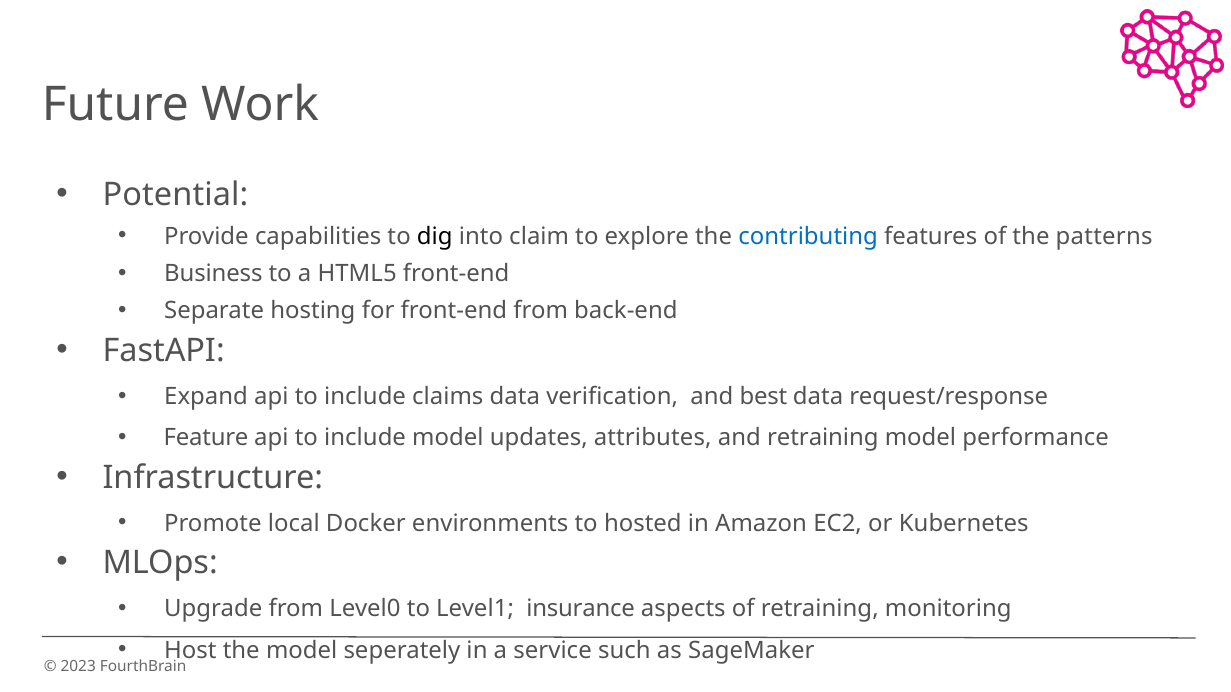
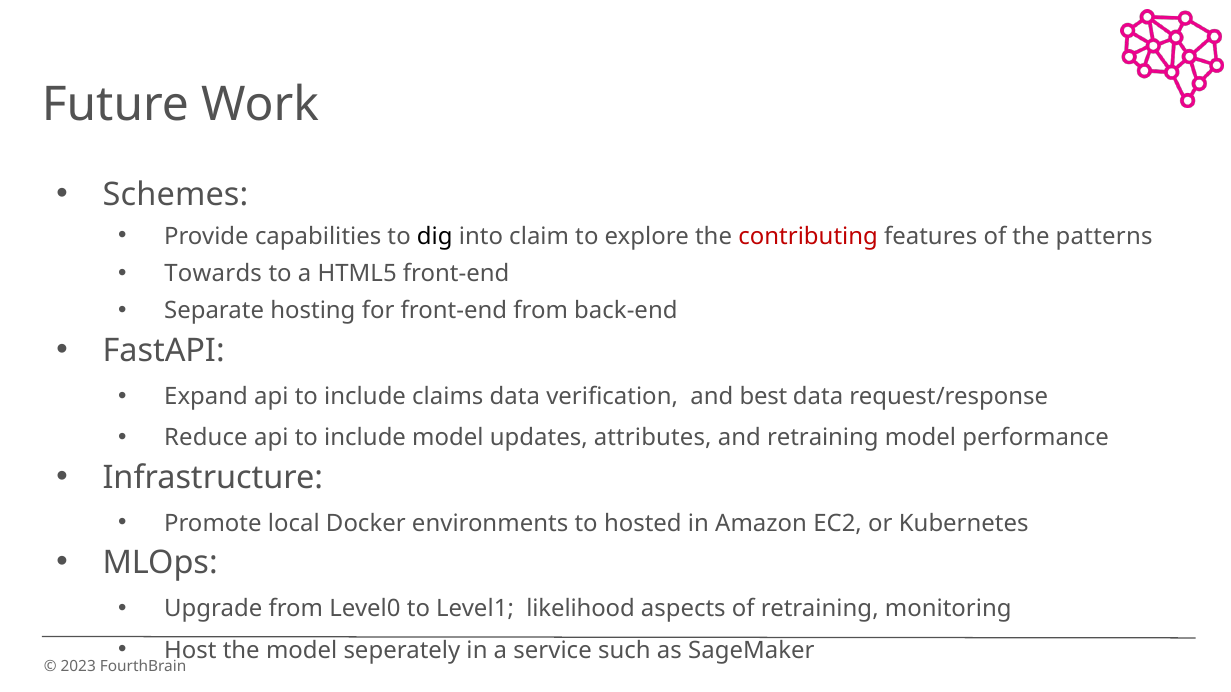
Potential: Potential -> Schemes (176, 195)
contributing colour: blue -> red (808, 236)
Business: Business -> Towards (213, 274)
Feature: Feature -> Reduce (206, 438)
insurance: insurance -> likelihood (581, 609)
